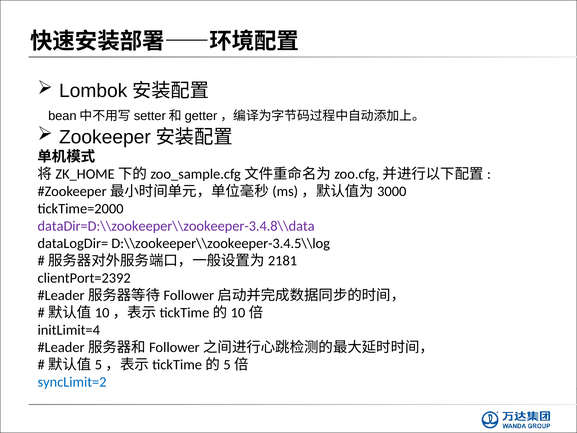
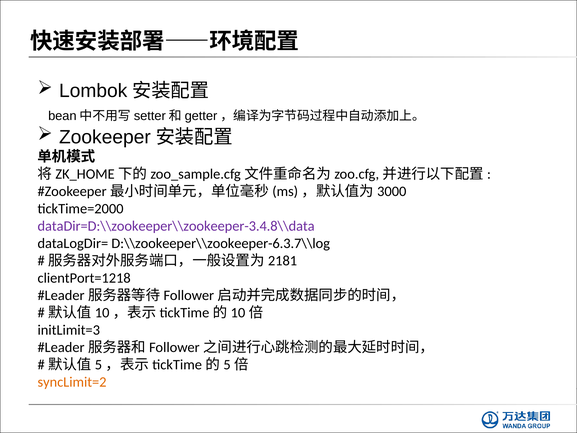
D:\\zookeeper\\zookeeper-3.4.5\\log: D:\\zookeeper\\zookeeper-3.4.5\\log -> D:\\zookeeper\\zookeeper-6.3.7\\log (221, 243)
clientPort=2392: clientPort=2392 -> clientPort=1218 (84, 278)
initLimit=4: initLimit=4 -> initLimit=3 (69, 330)
syncLimit=2 colour: blue -> orange (72, 382)
